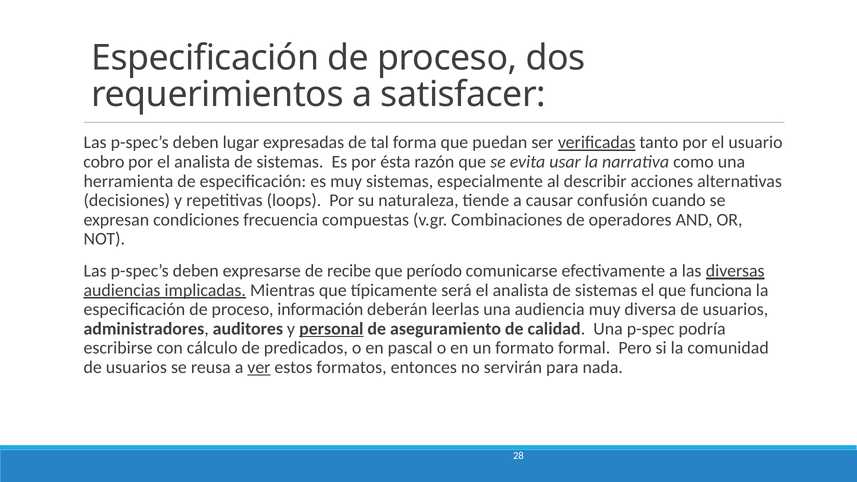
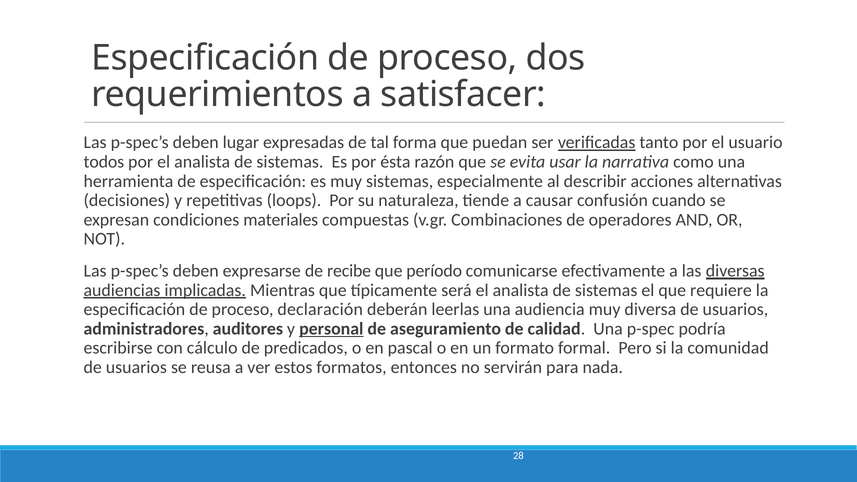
cobro: cobro -> todos (104, 162)
frecuencia: frecuencia -> materiales (281, 220)
funciona: funciona -> requiere (721, 290)
información: información -> declaración (320, 309)
ver underline: present -> none (259, 367)
